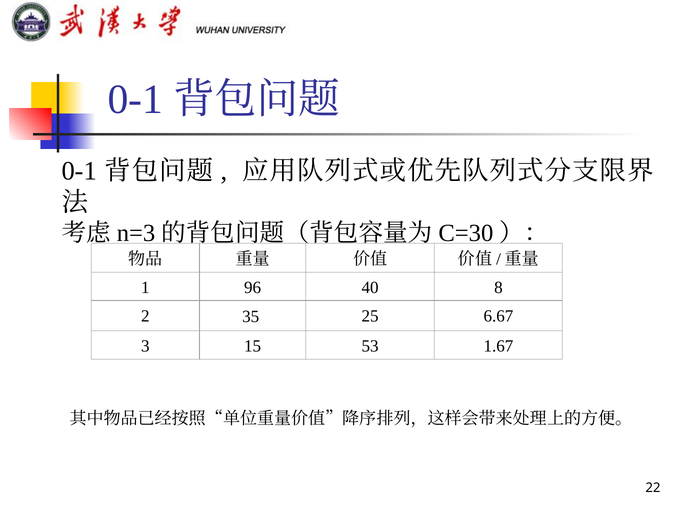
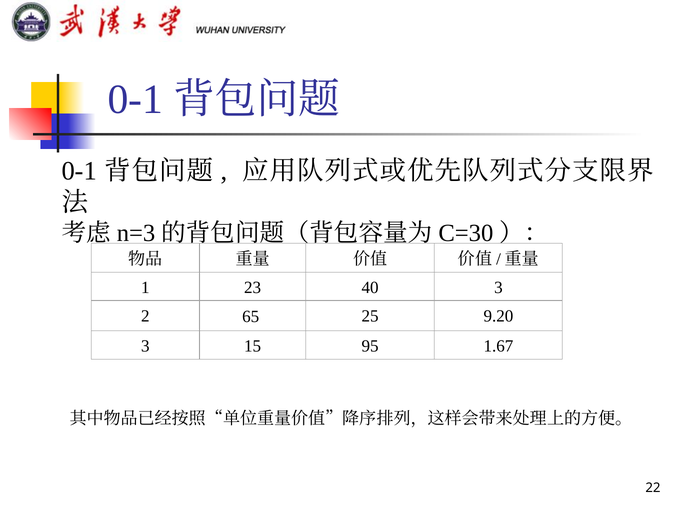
96: 96 -> 23 (253, 287)
40 8: 8 -> 3 (498, 287)
35: 35 -> 65 (251, 316)
6.67: 6.67 -> 9.20 (498, 316)
53: 53 -> 95 (370, 346)
